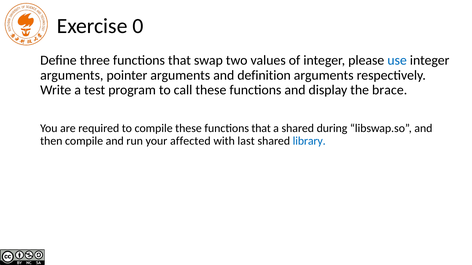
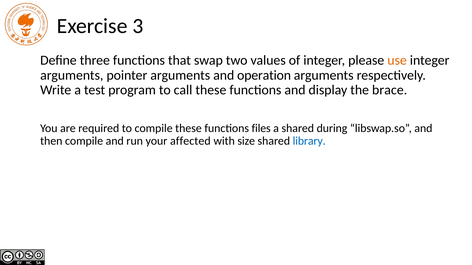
0: 0 -> 3 (138, 26)
use colour: blue -> orange (397, 60)
definition: definition -> operation (264, 75)
these functions that: that -> files (261, 129)
last: last -> size (246, 141)
